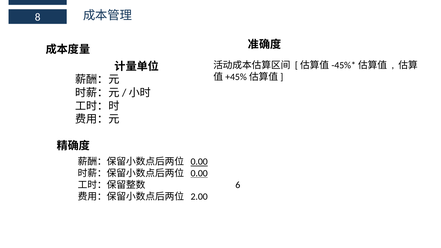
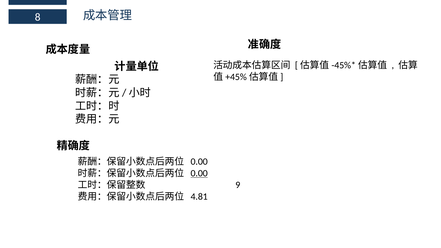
0.00 underline: present -> none (199, 162)
6: 6 -> 9 (238, 185)
2.00: 2.00 -> 4.81 (199, 197)
